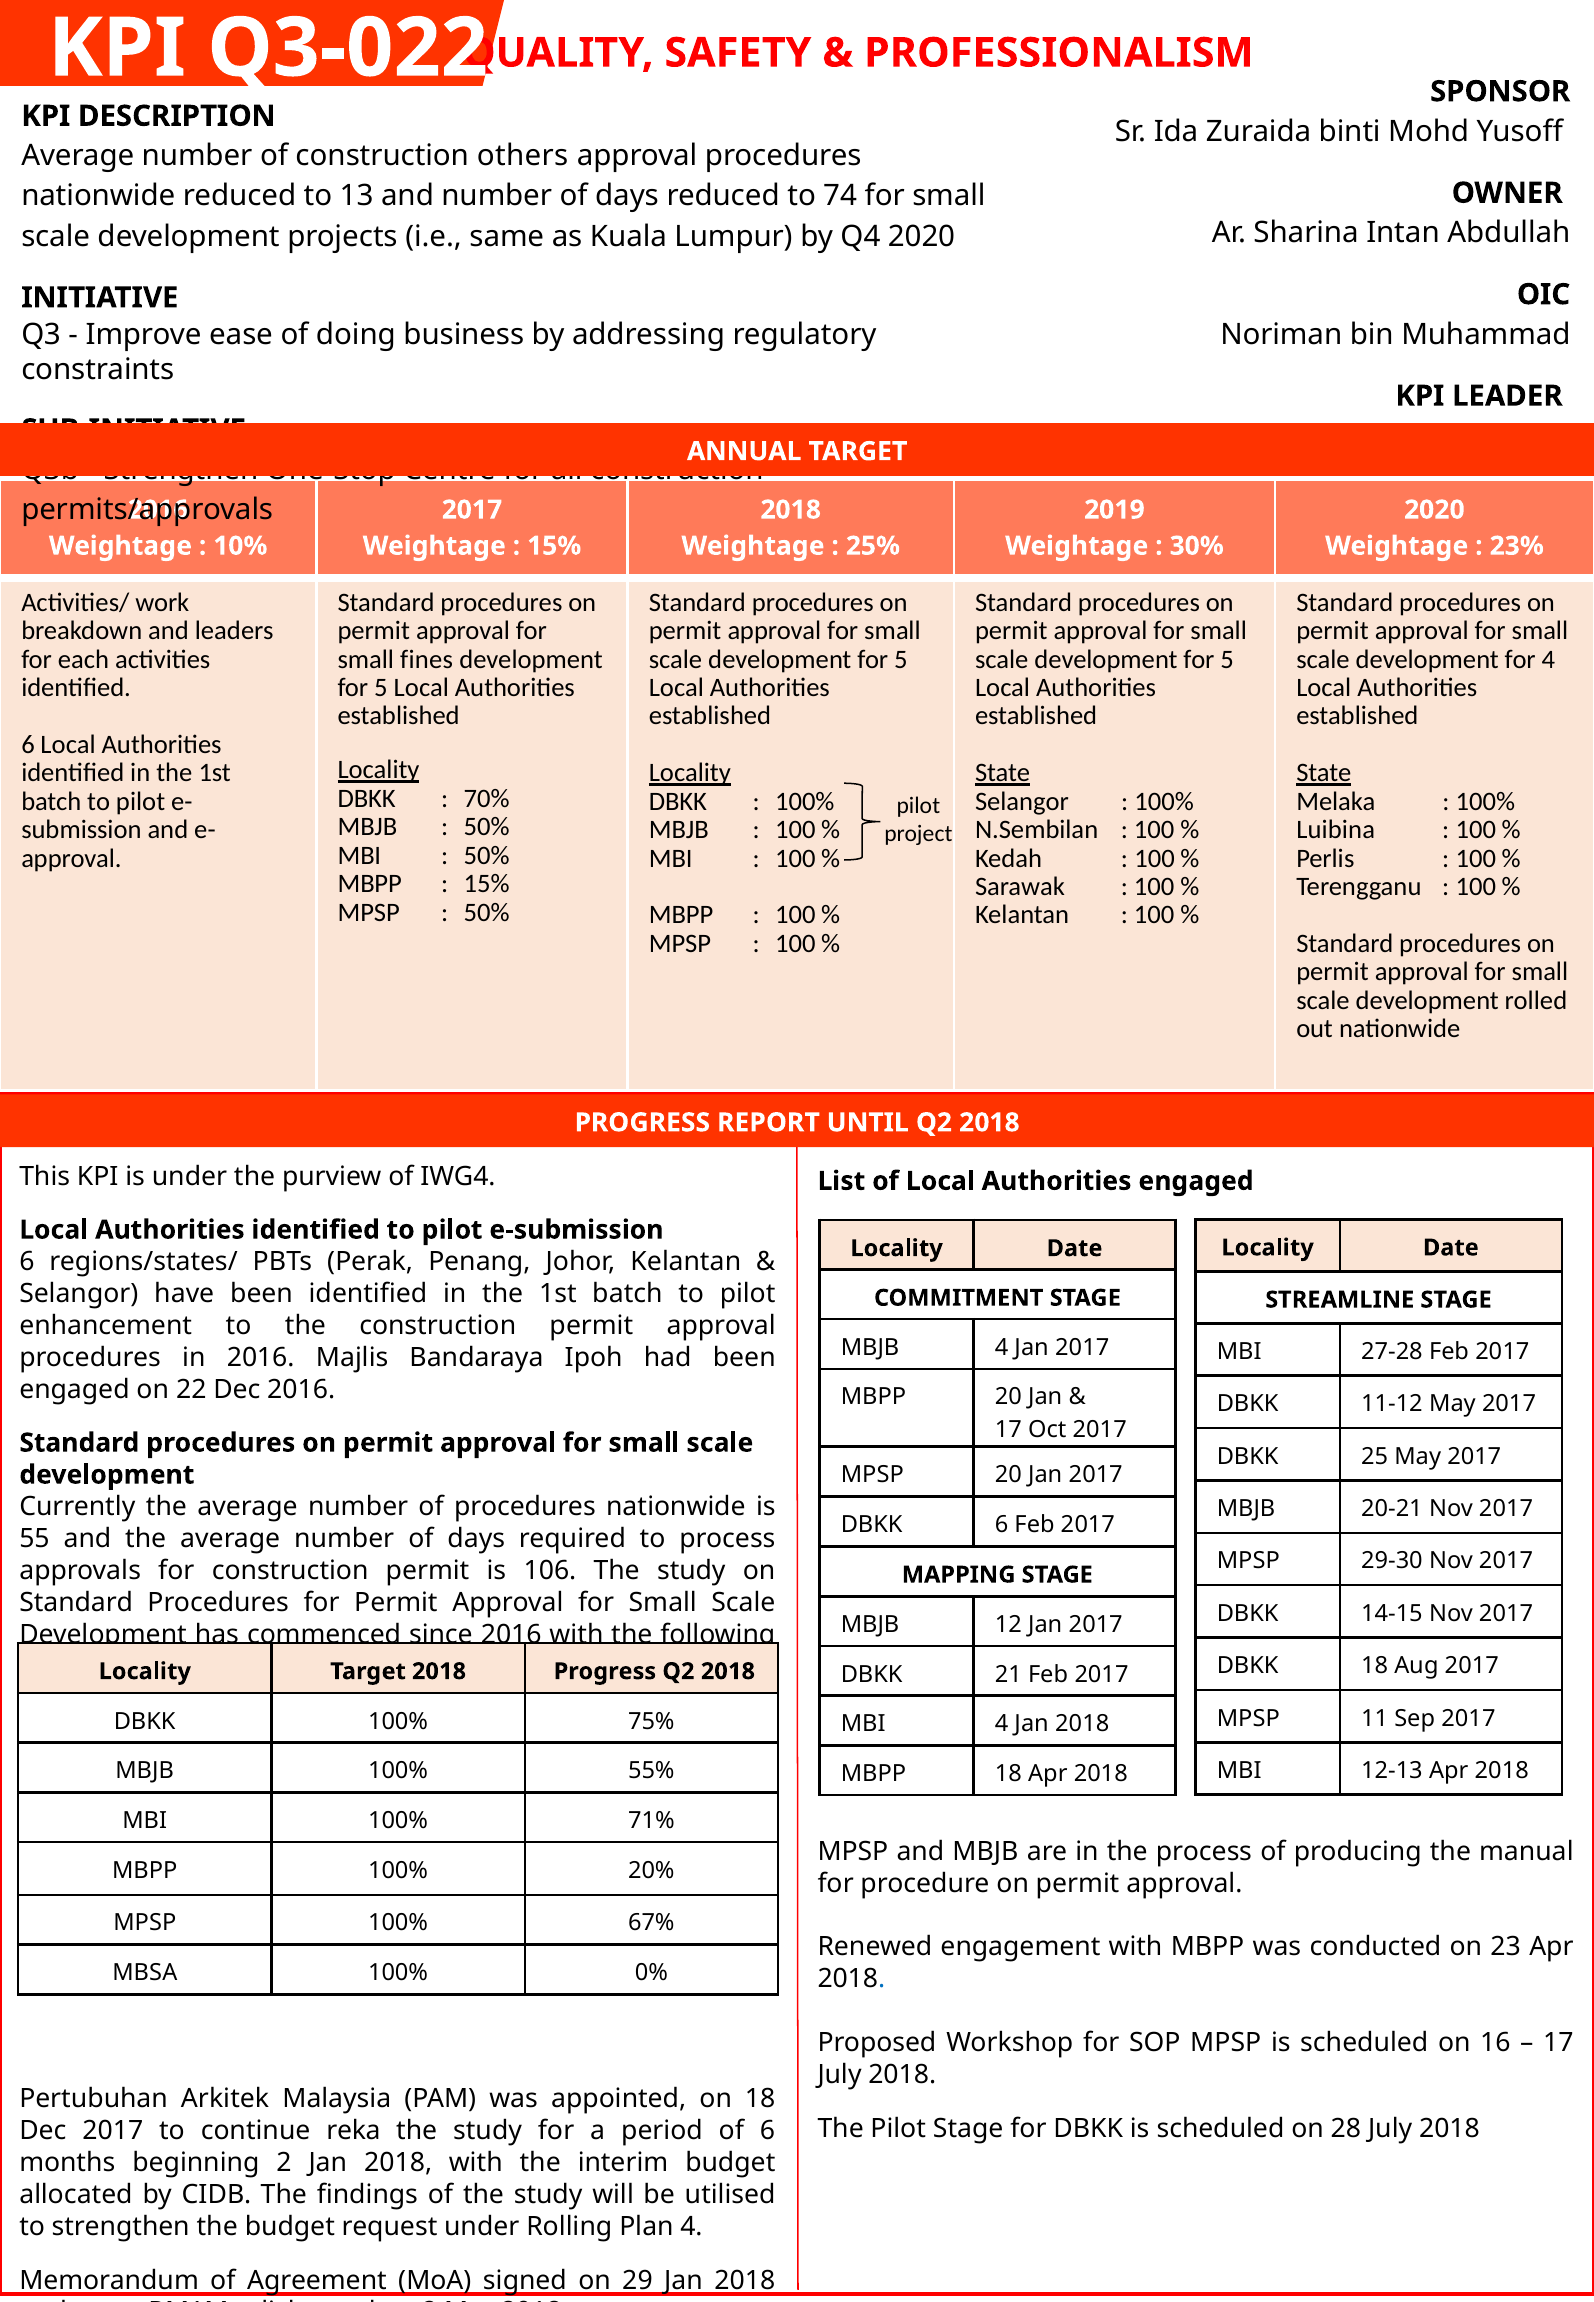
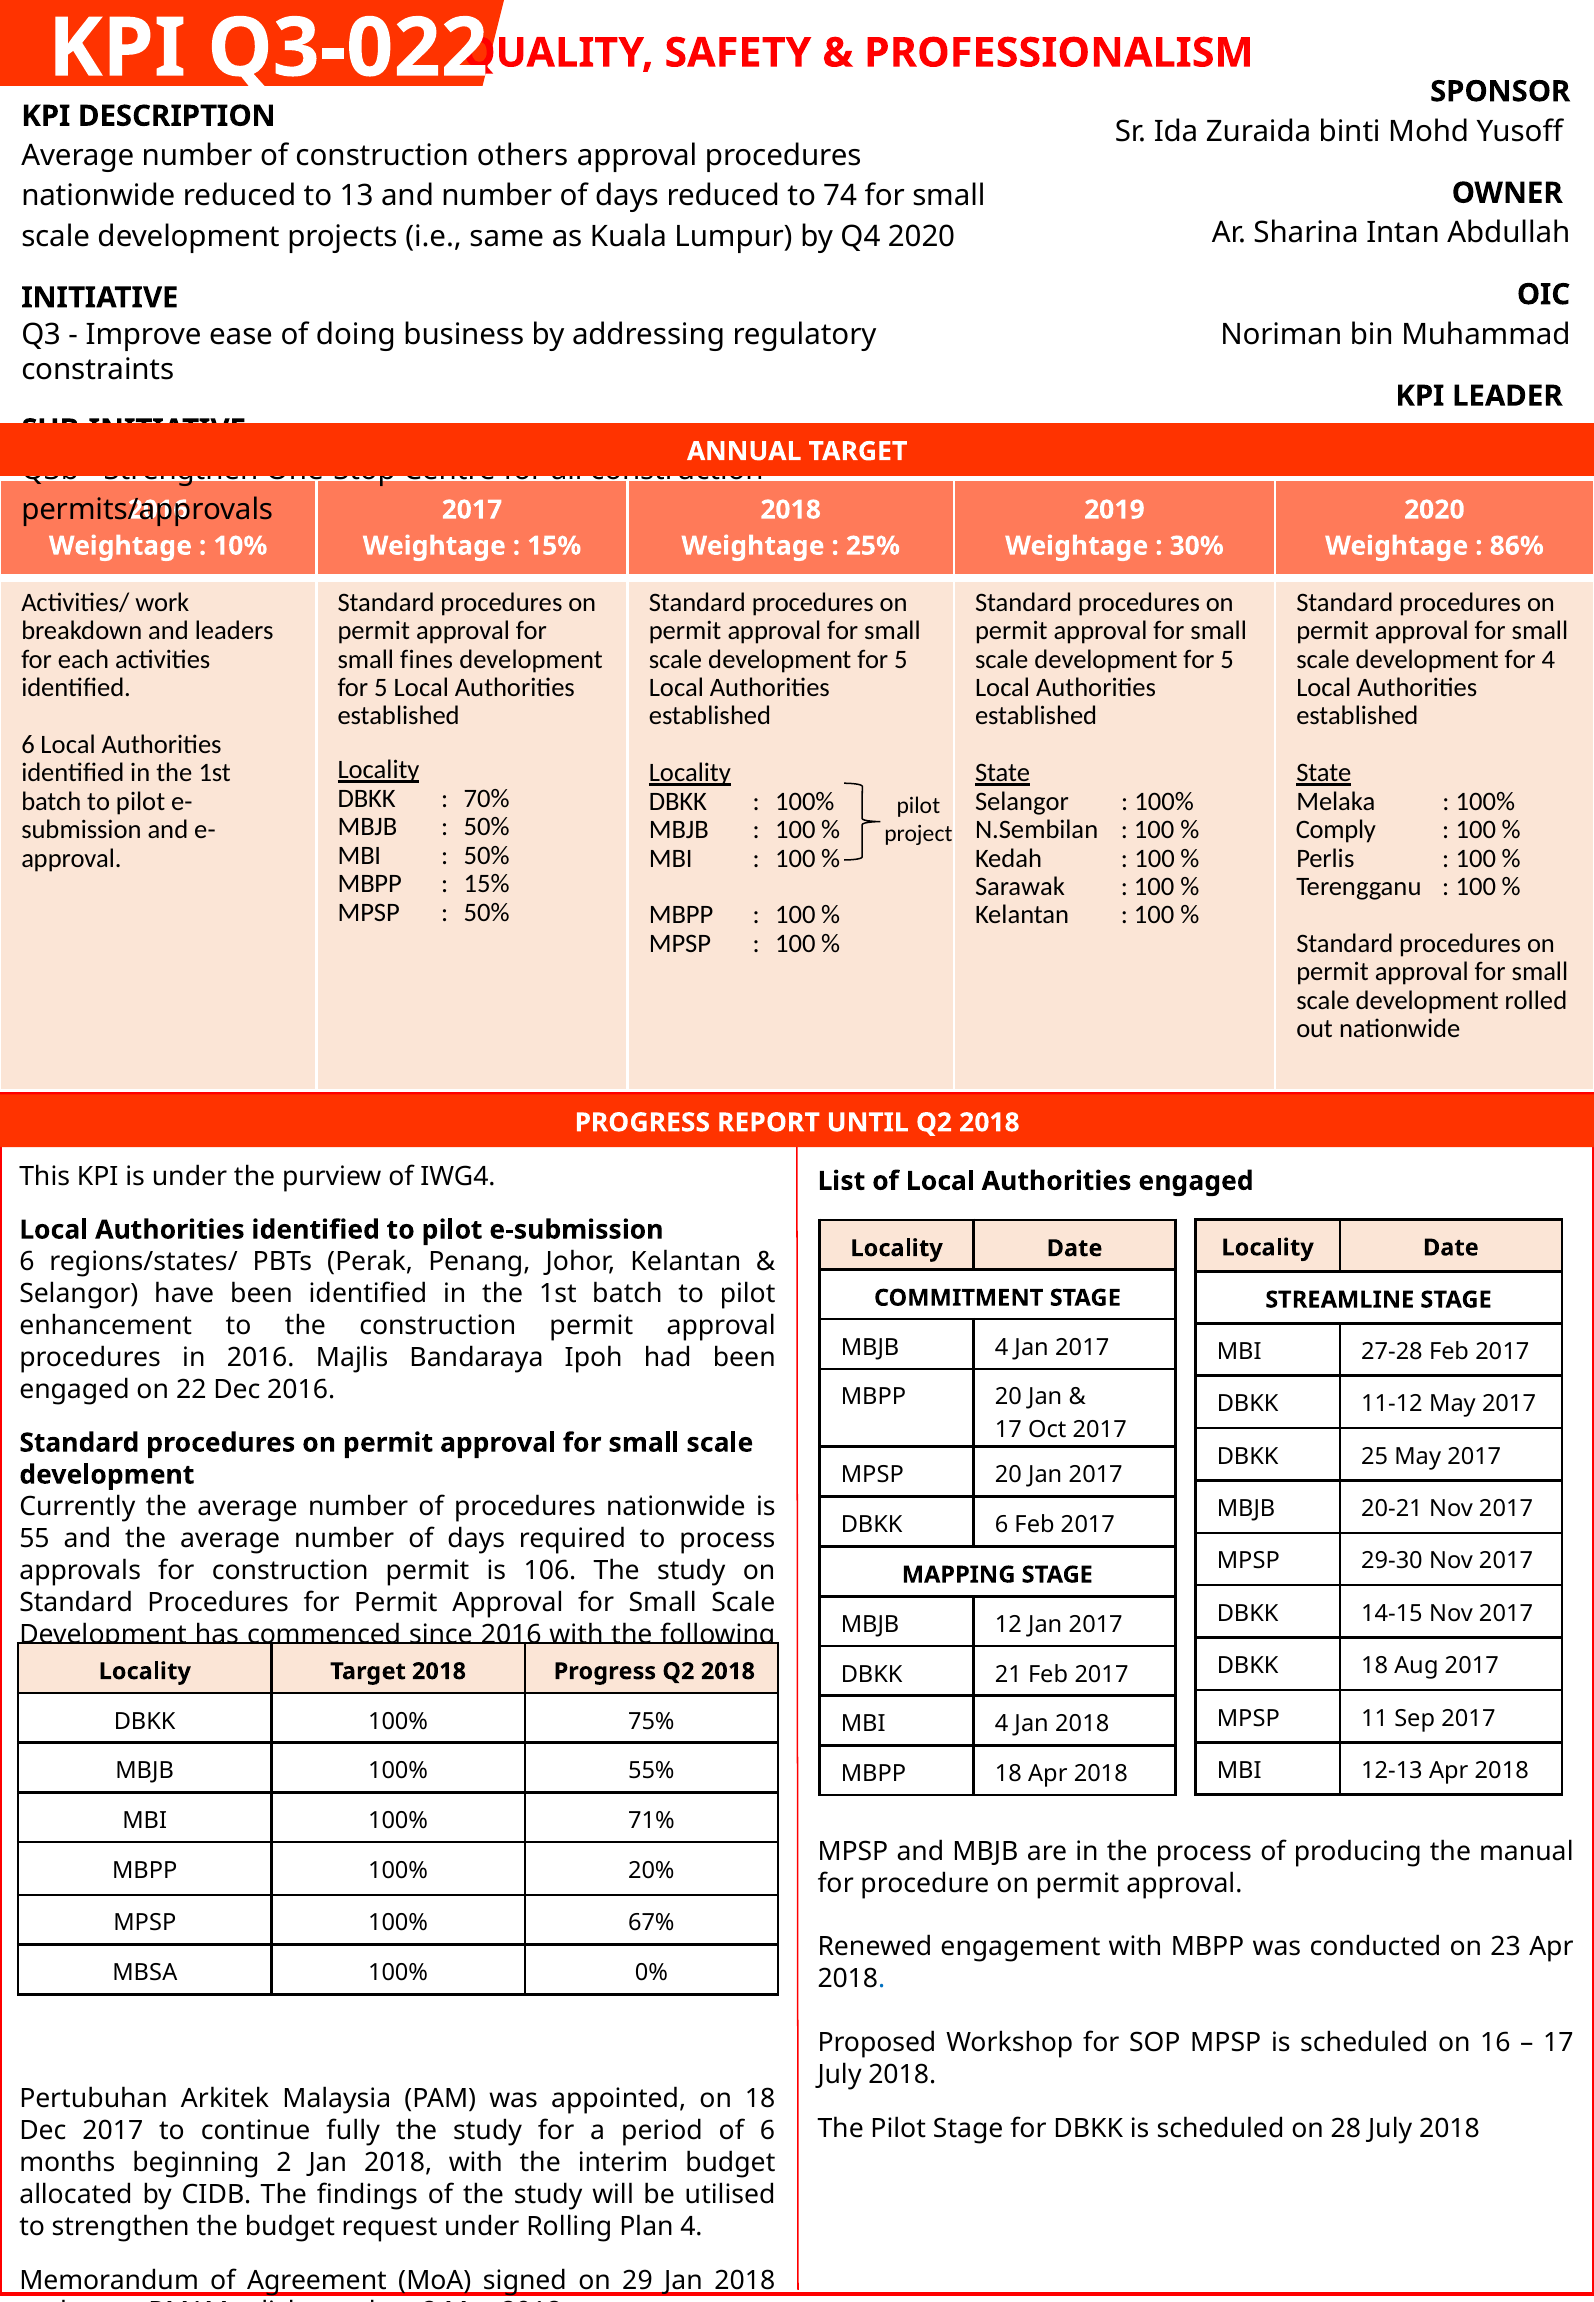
23%: 23% -> 86% (1517, 546)
Luibina: Luibina -> Comply (1336, 830)
reka: reka -> fully (353, 2132)
